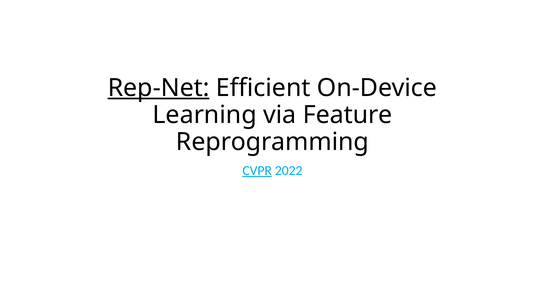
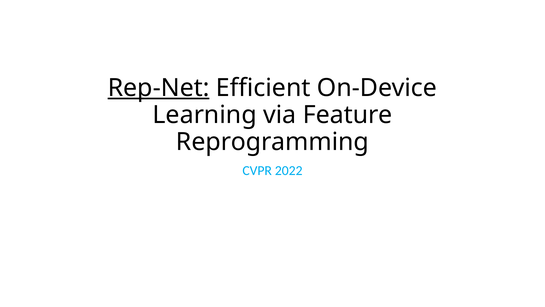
CVPR underline: present -> none (257, 170)
